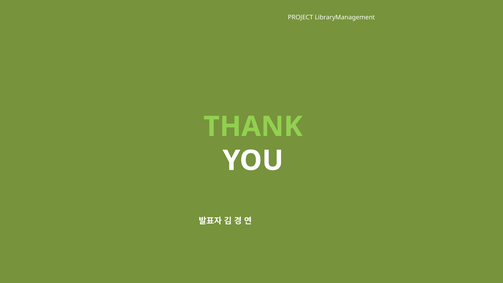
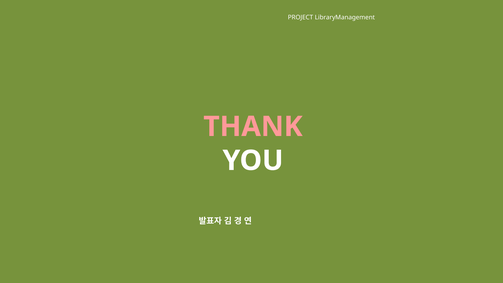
THANK colour: light green -> pink (253, 127)
